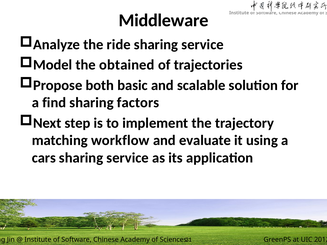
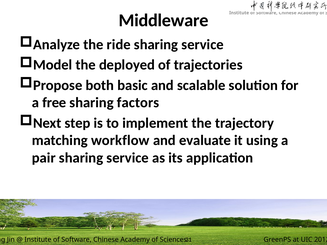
obtained: obtained -> deployed (127, 65)
find: find -> free (54, 103)
cars: cars -> pair (44, 158)
